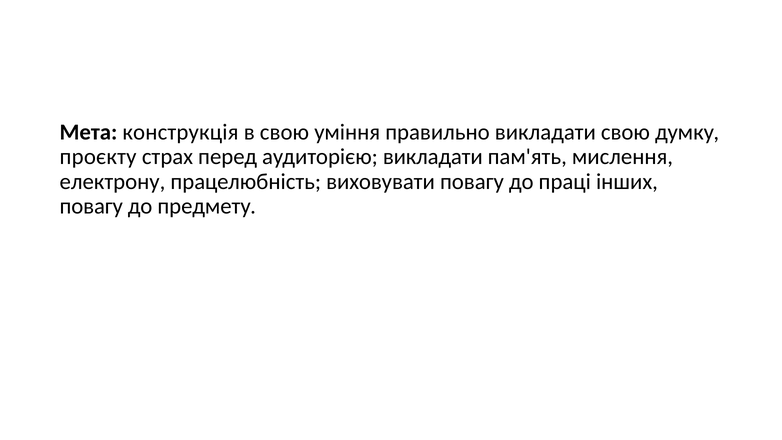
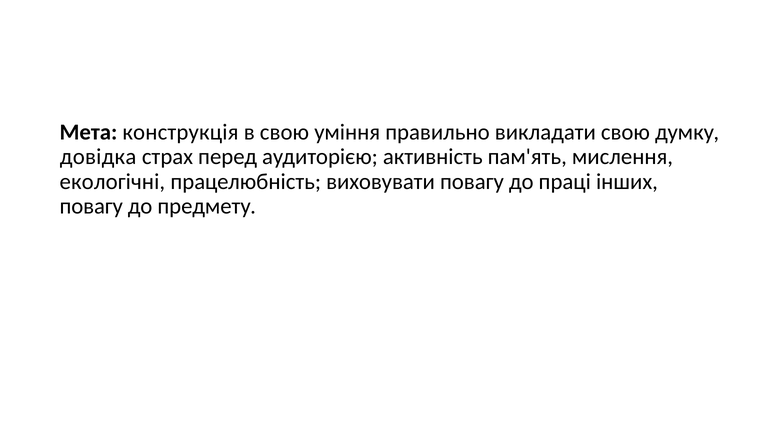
проєкту: проєкту -> довідка (98, 157)
аудиторією викладати: викладати -> активність (433, 157)
електрону: електрону -> екологічні (112, 181)
